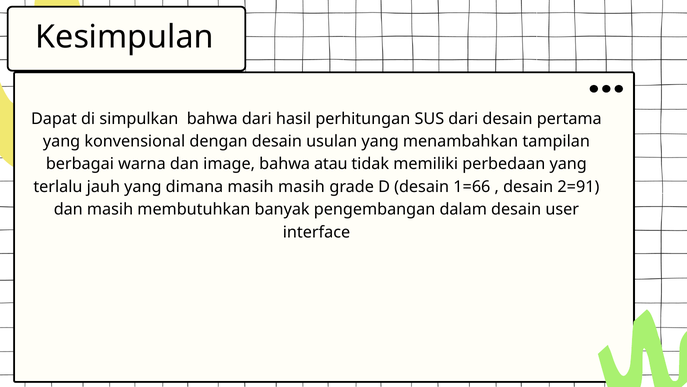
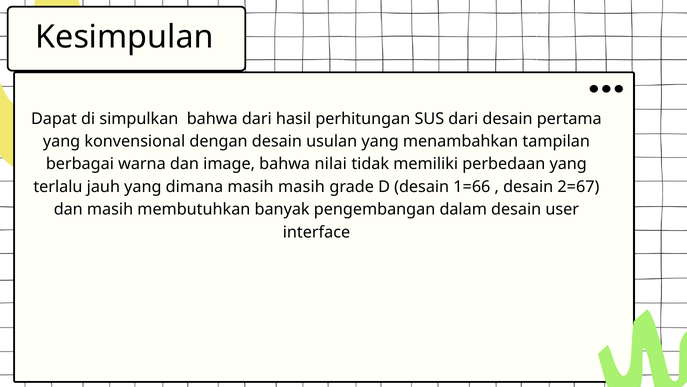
atau: atau -> nilai (331, 164)
2=91: 2=91 -> 2=67 (578, 187)
